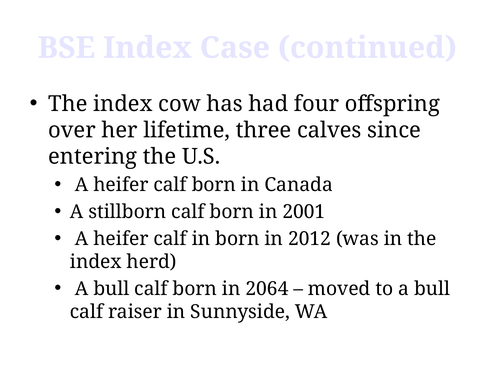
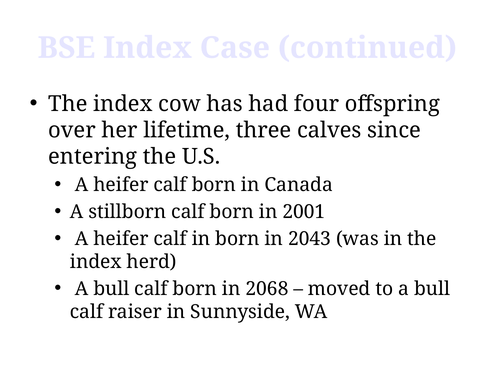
2012: 2012 -> 2043 (310, 239)
2064: 2064 -> 2068 (267, 289)
